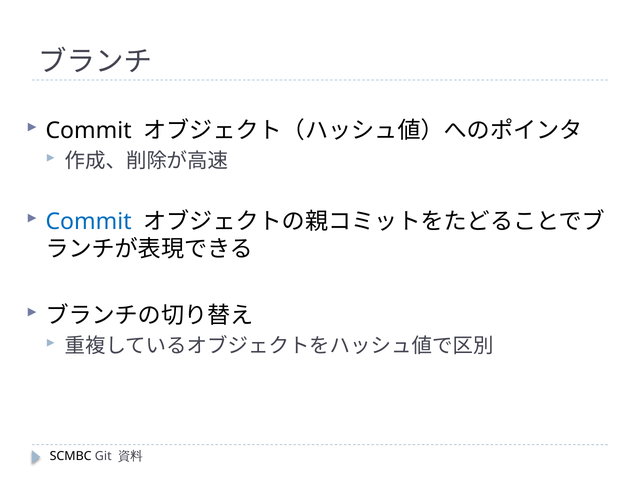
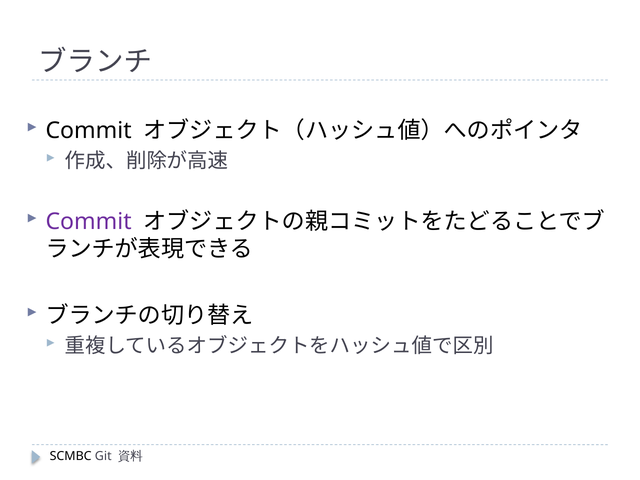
Commit colour: blue -> purple (89, 222)
